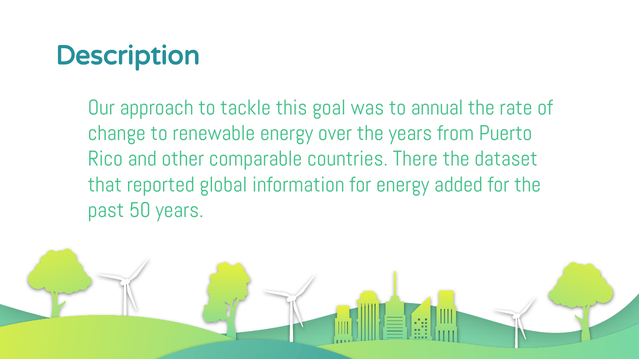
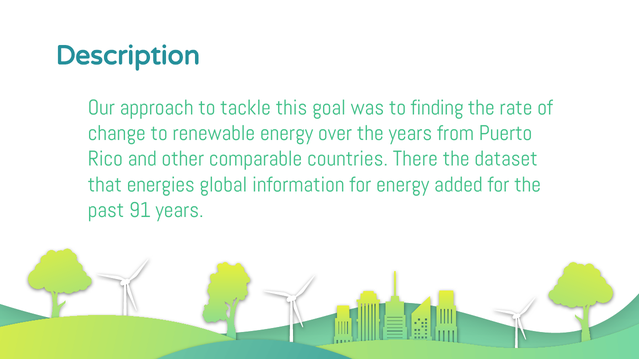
annual: annual -> finding (437, 108)
reported: reported -> energies (161, 185)
50: 50 -> 91 (140, 210)
